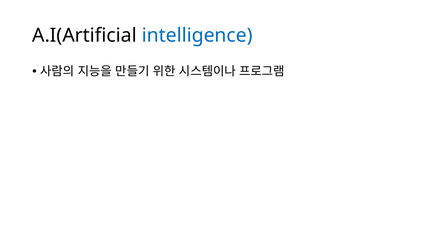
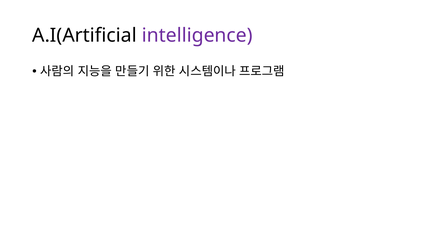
intelligence colour: blue -> purple (197, 36)
